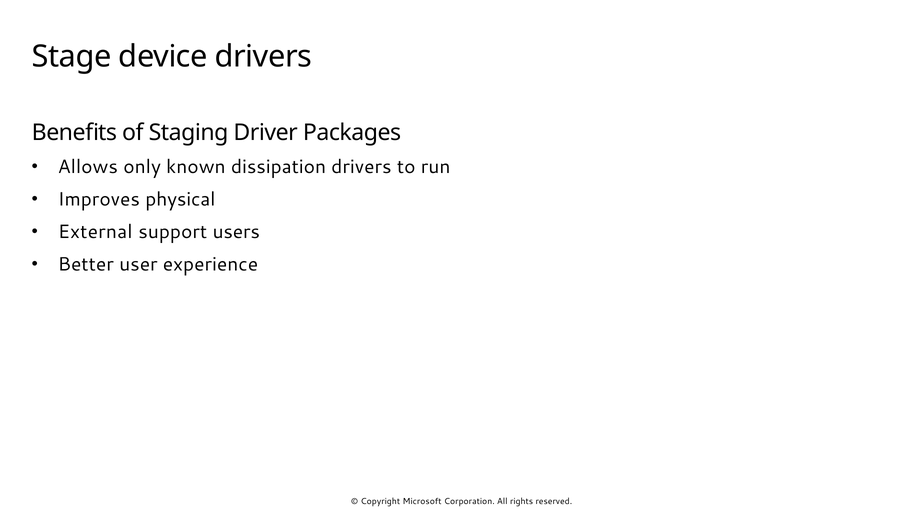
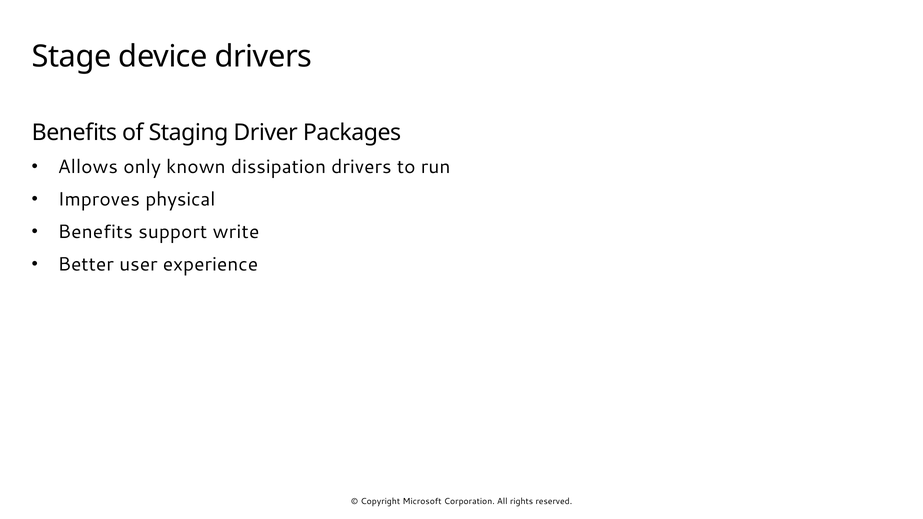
External: External -> Benefits (95, 232)
users: users -> write (236, 232)
